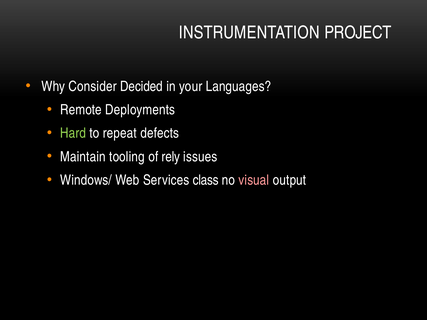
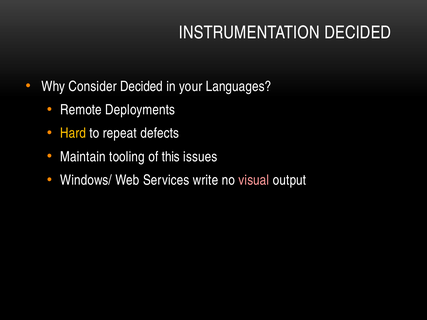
INSTRUMENTATION PROJECT: PROJECT -> DECIDED (358, 33)
Hard colour: light green -> yellow (73, 133)
rely: rely -> this (171, 157)
class: class -> write (206, 180)
